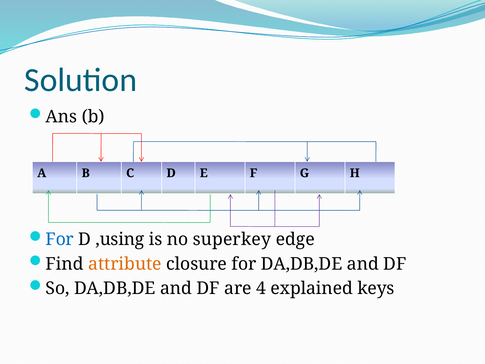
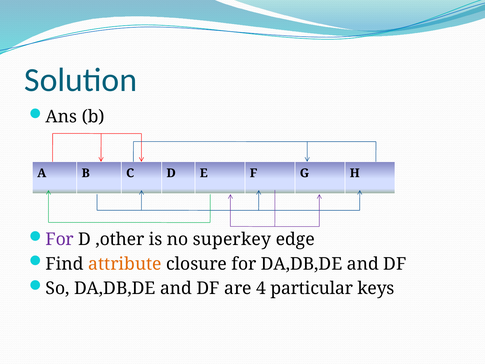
For colour: blue -> purple (60, 239)
,using: ,using -> ,other (120, 239)
explained: explained -> particular (312, 288)
